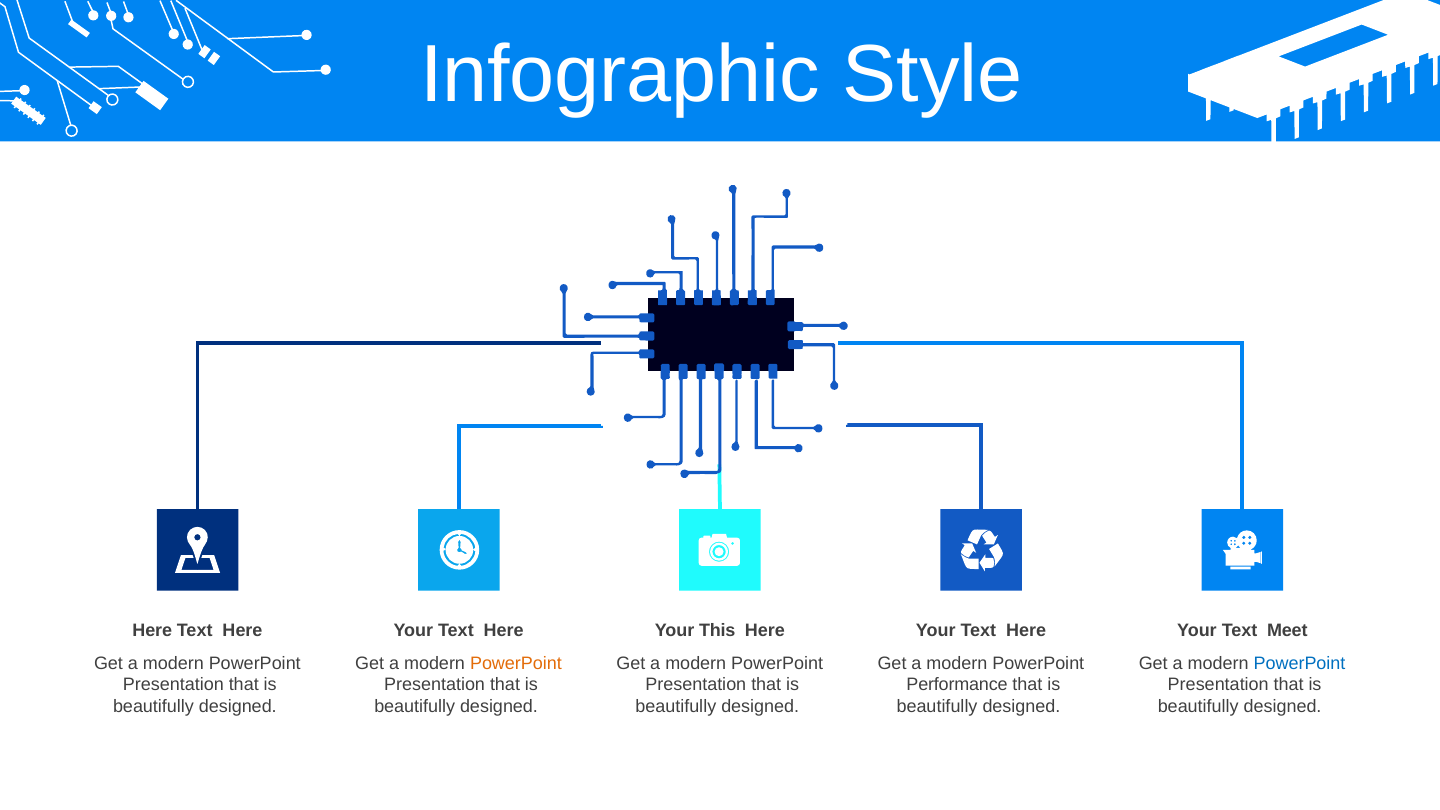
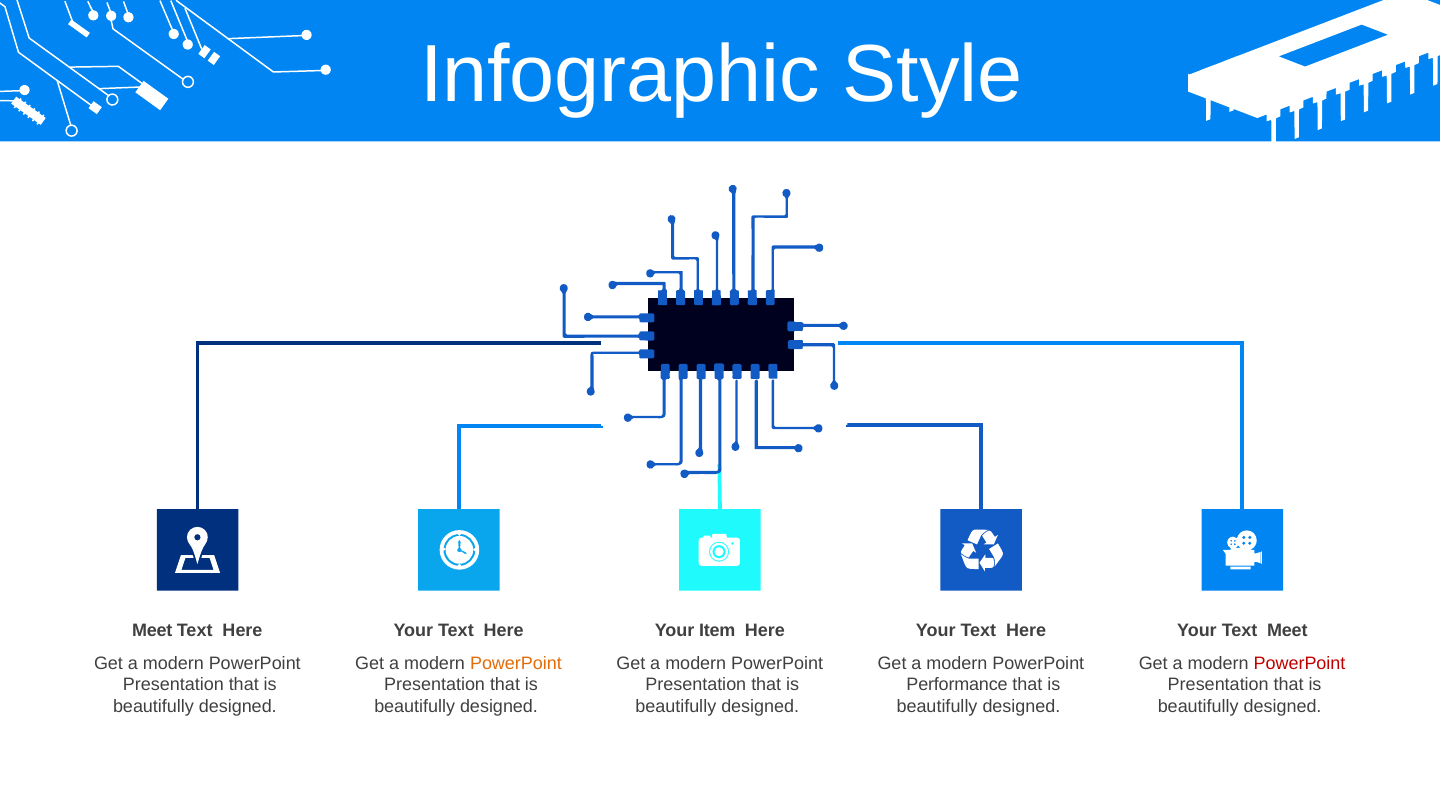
Here: Here -> Meet (152, 631)
This: This -> Item (717, 631)
PowerPoint colour: blue -> red (1300, 663)
